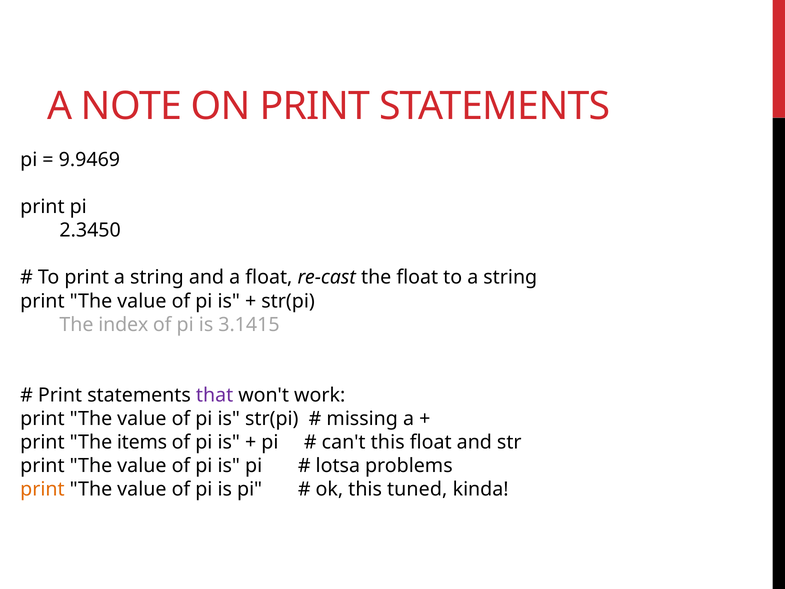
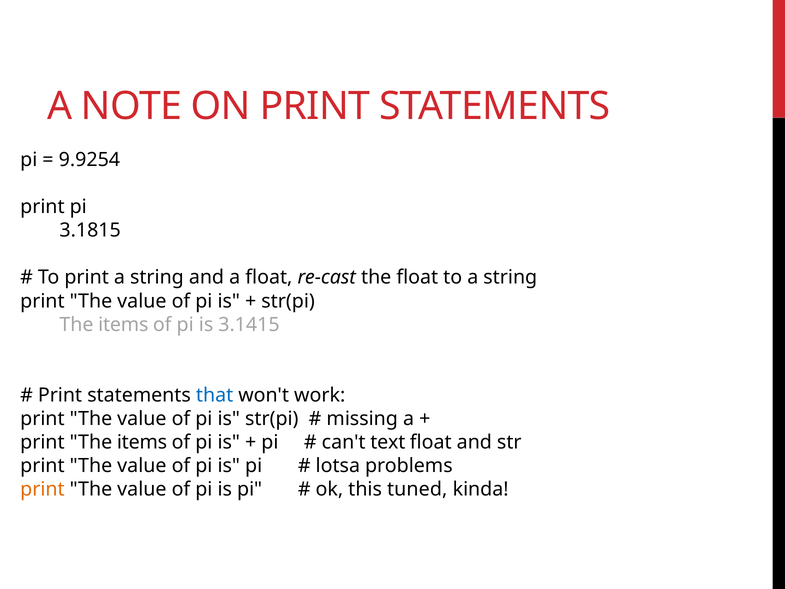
9.9469: 9.9469 -> 9.9254 (89, 160)
2.3450: 2.3450 -> 3.1815 (90, 230)
index: index -> items (123, 324)
that colour: purple -> blue (215, 395)
can't this: this -> text (388, 442)
